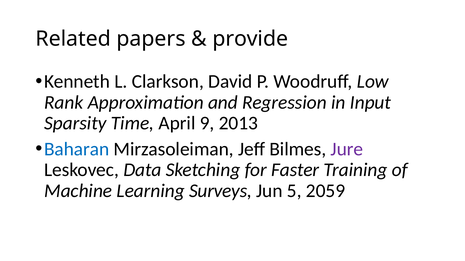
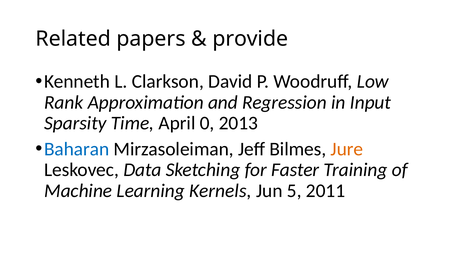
9: 9 -> 0 (207, 124)
Jure colour: purple -> orange (347, 149)
Surveys: Surveys -> Kernels (220, 191)
2059: 2059 -> 2011 (326, 191)
